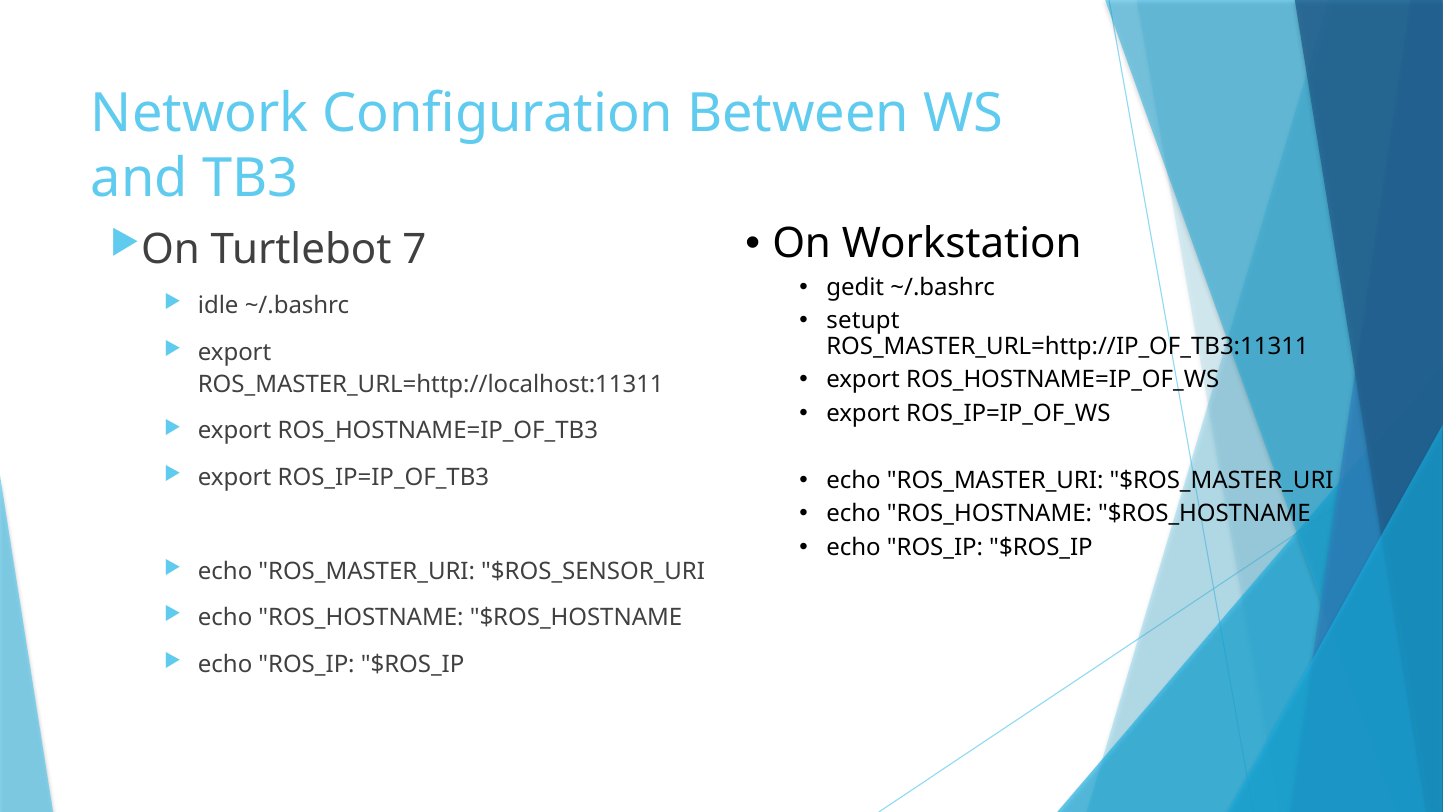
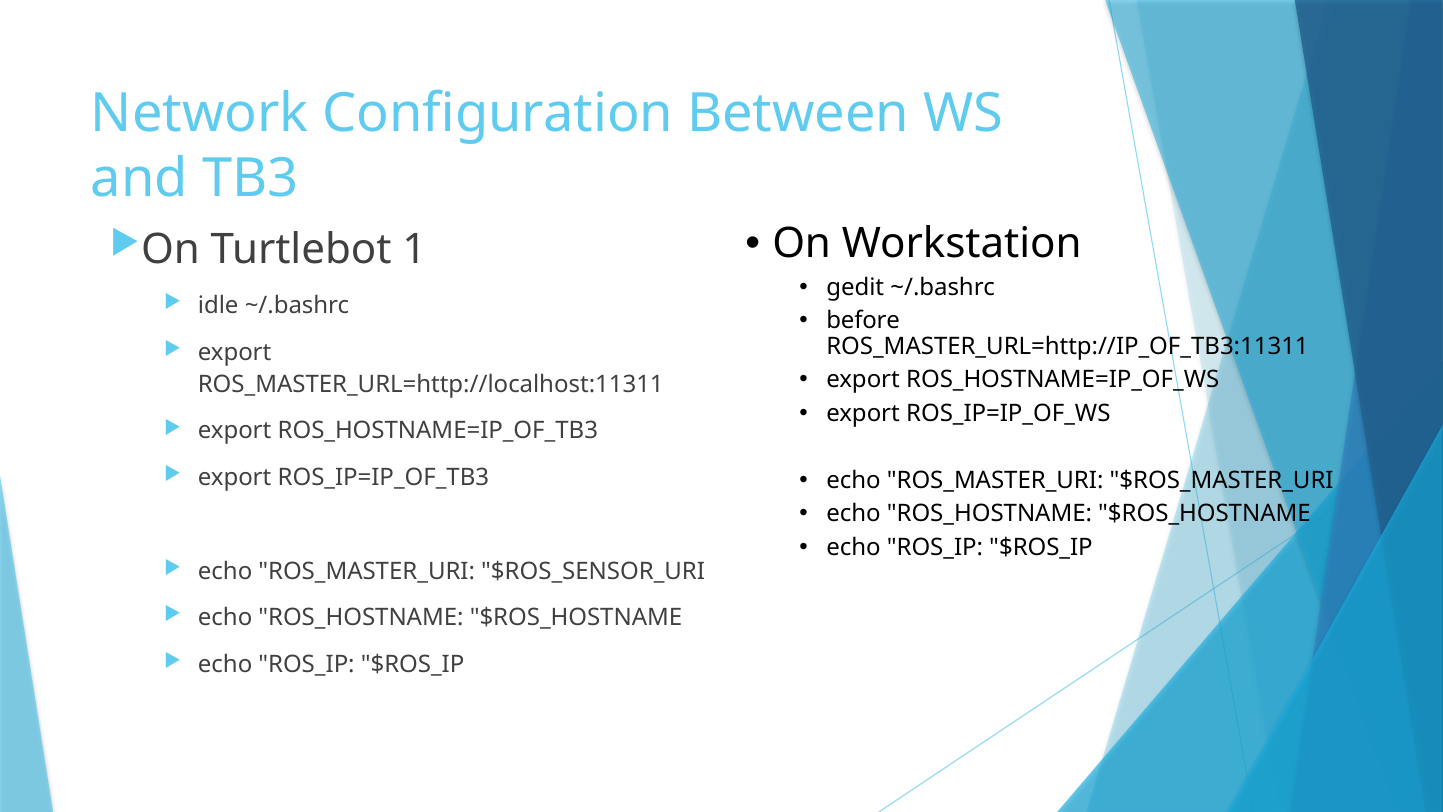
7: 7 -> 1 (414, 250)
setupt: setupt -> before (863, 321)
